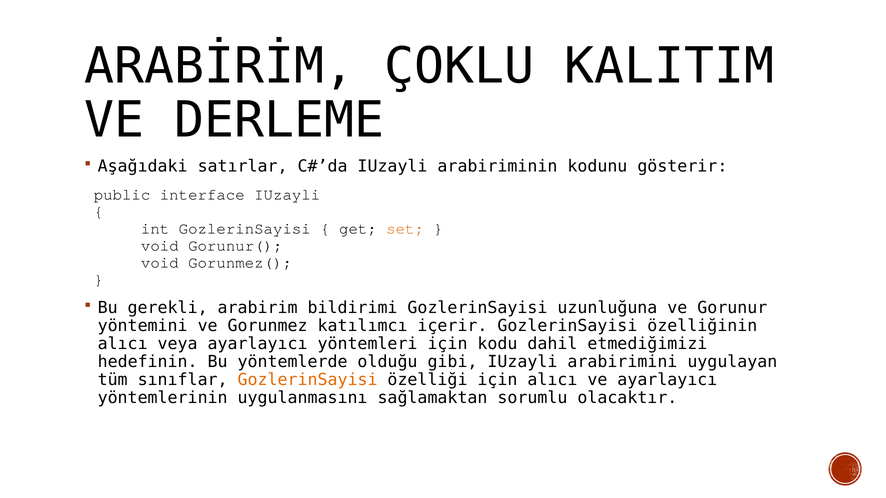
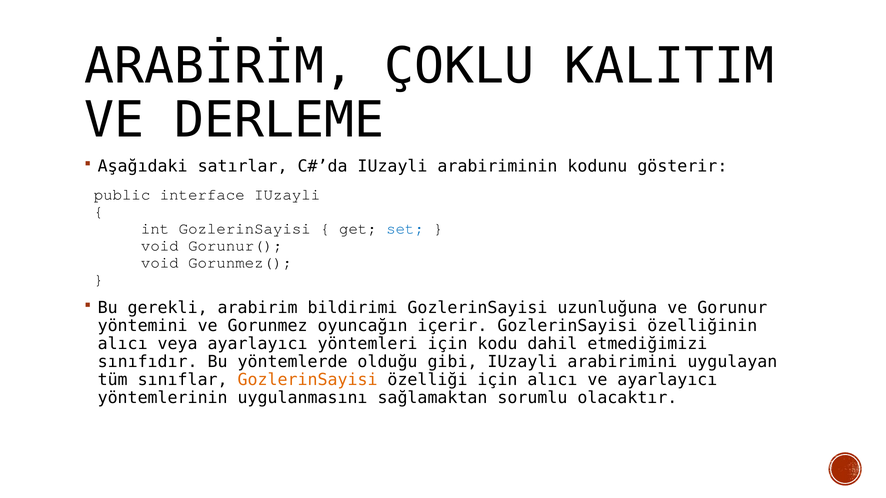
set colour: orange -> blue (405, 229)
katılımcı: katılımcı -> oyuncağın (363, 326)
hedefinin: hedefinin -> sınıfıdır (148, 362)
